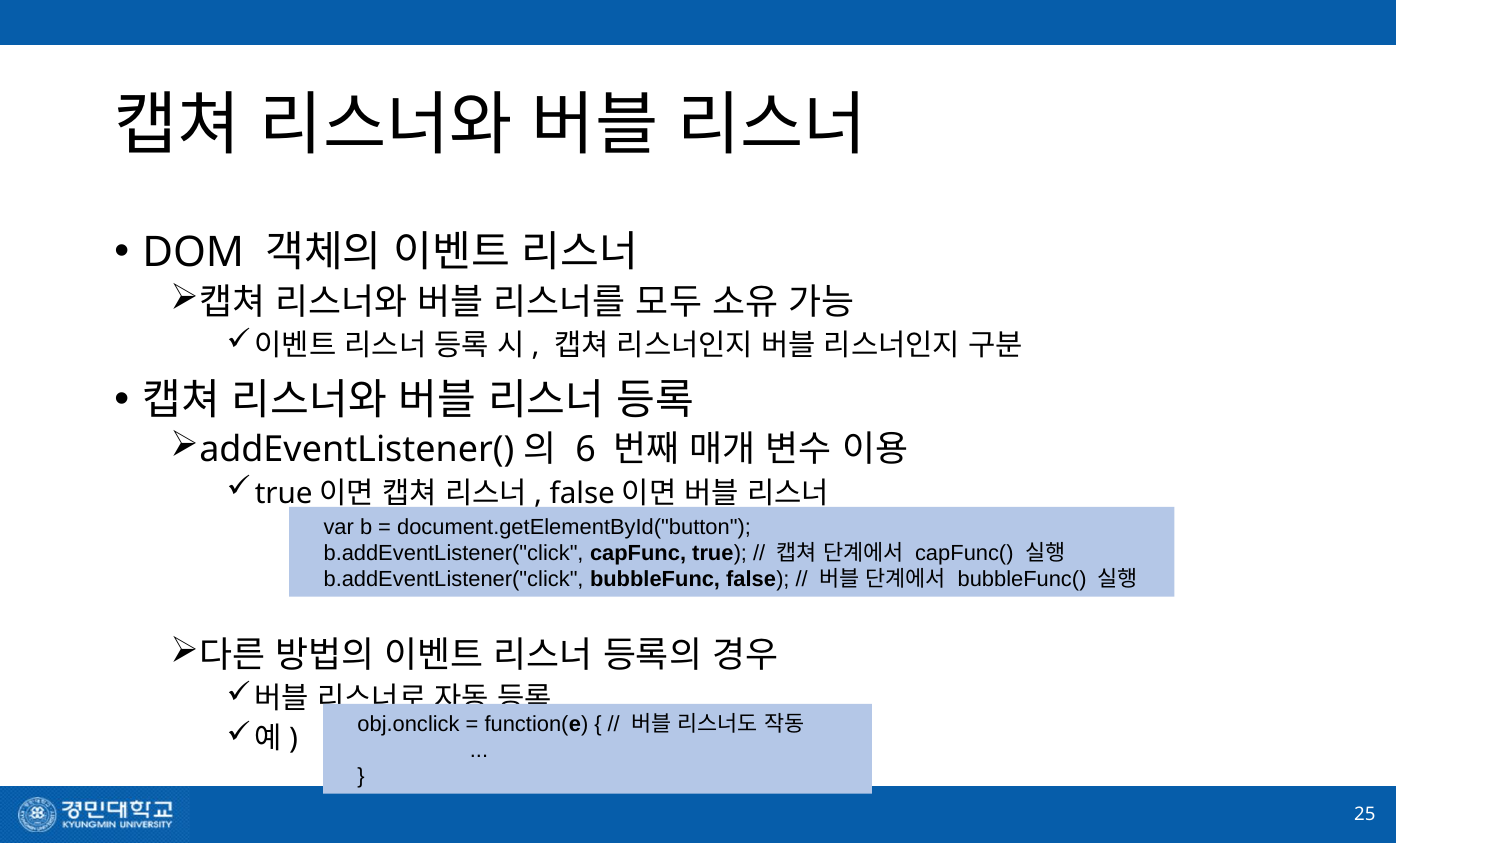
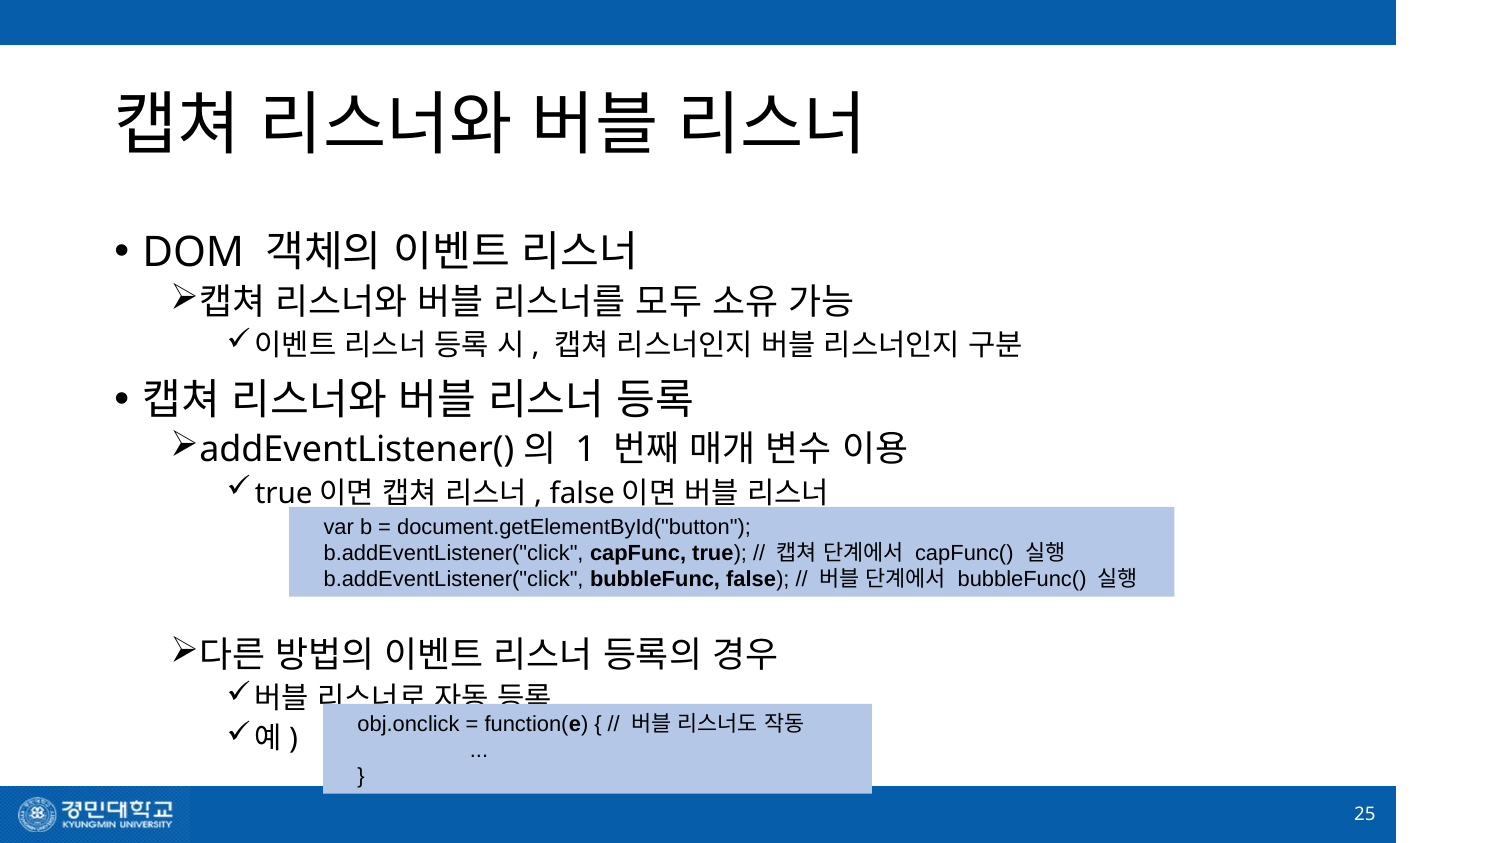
6: 6 -> 1 (586, 450)
